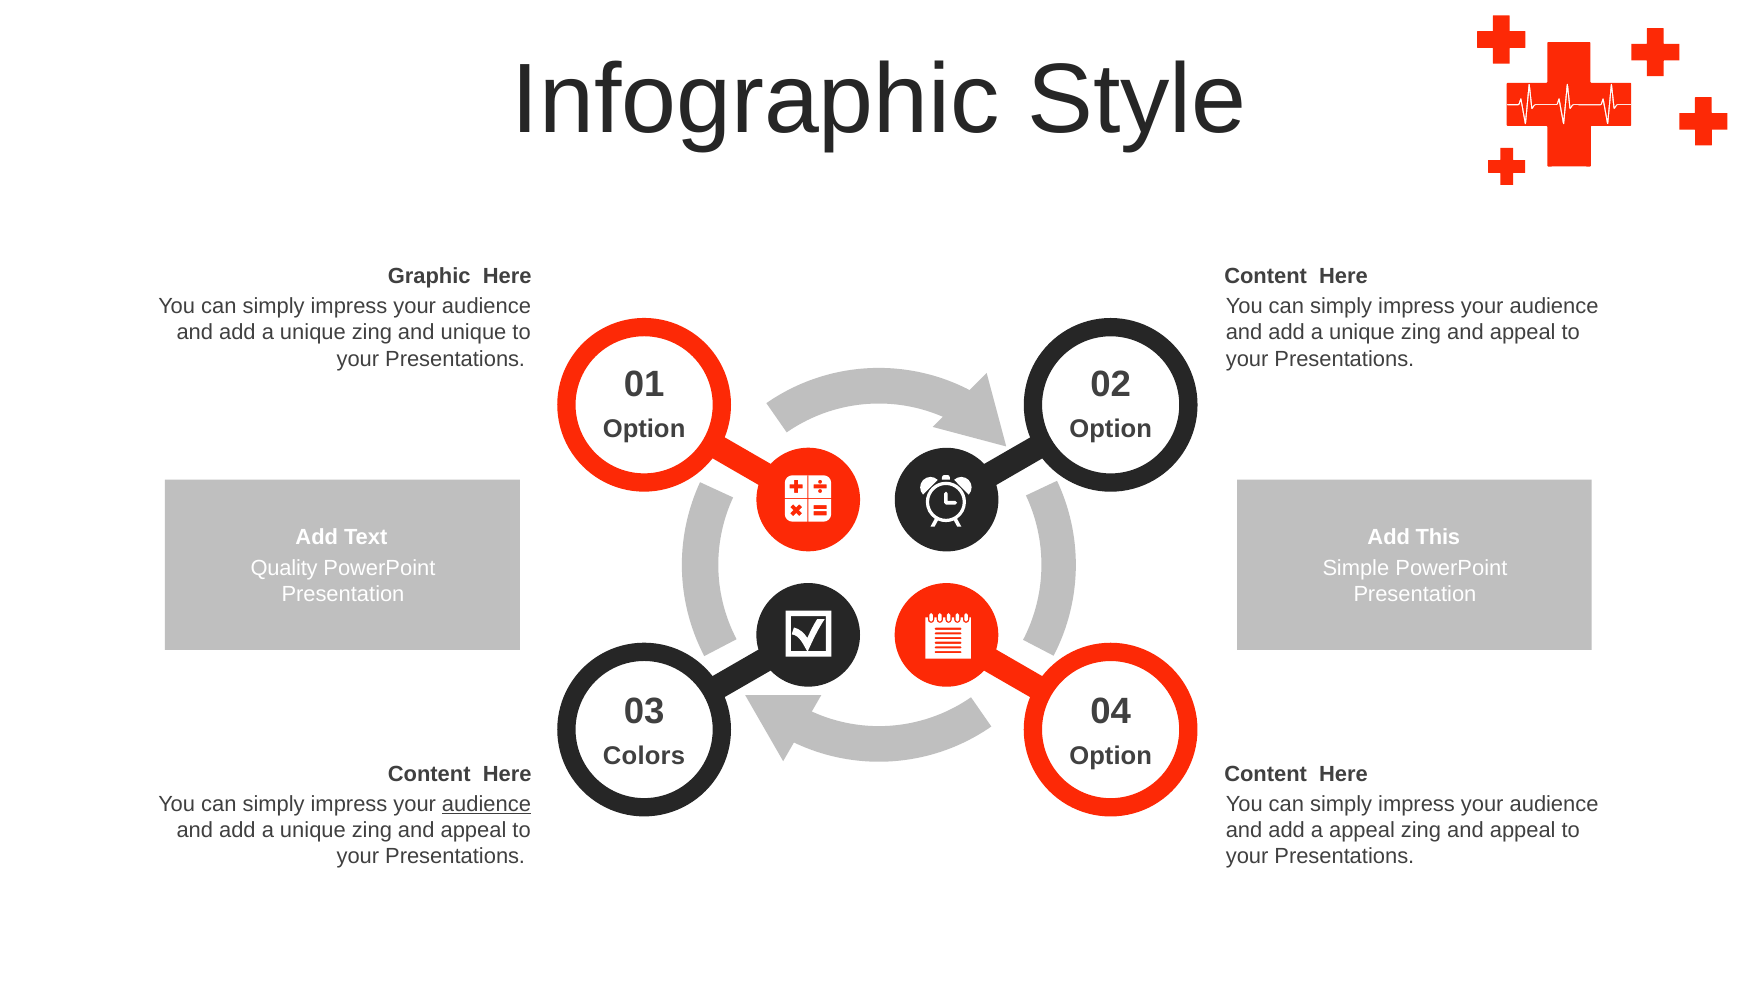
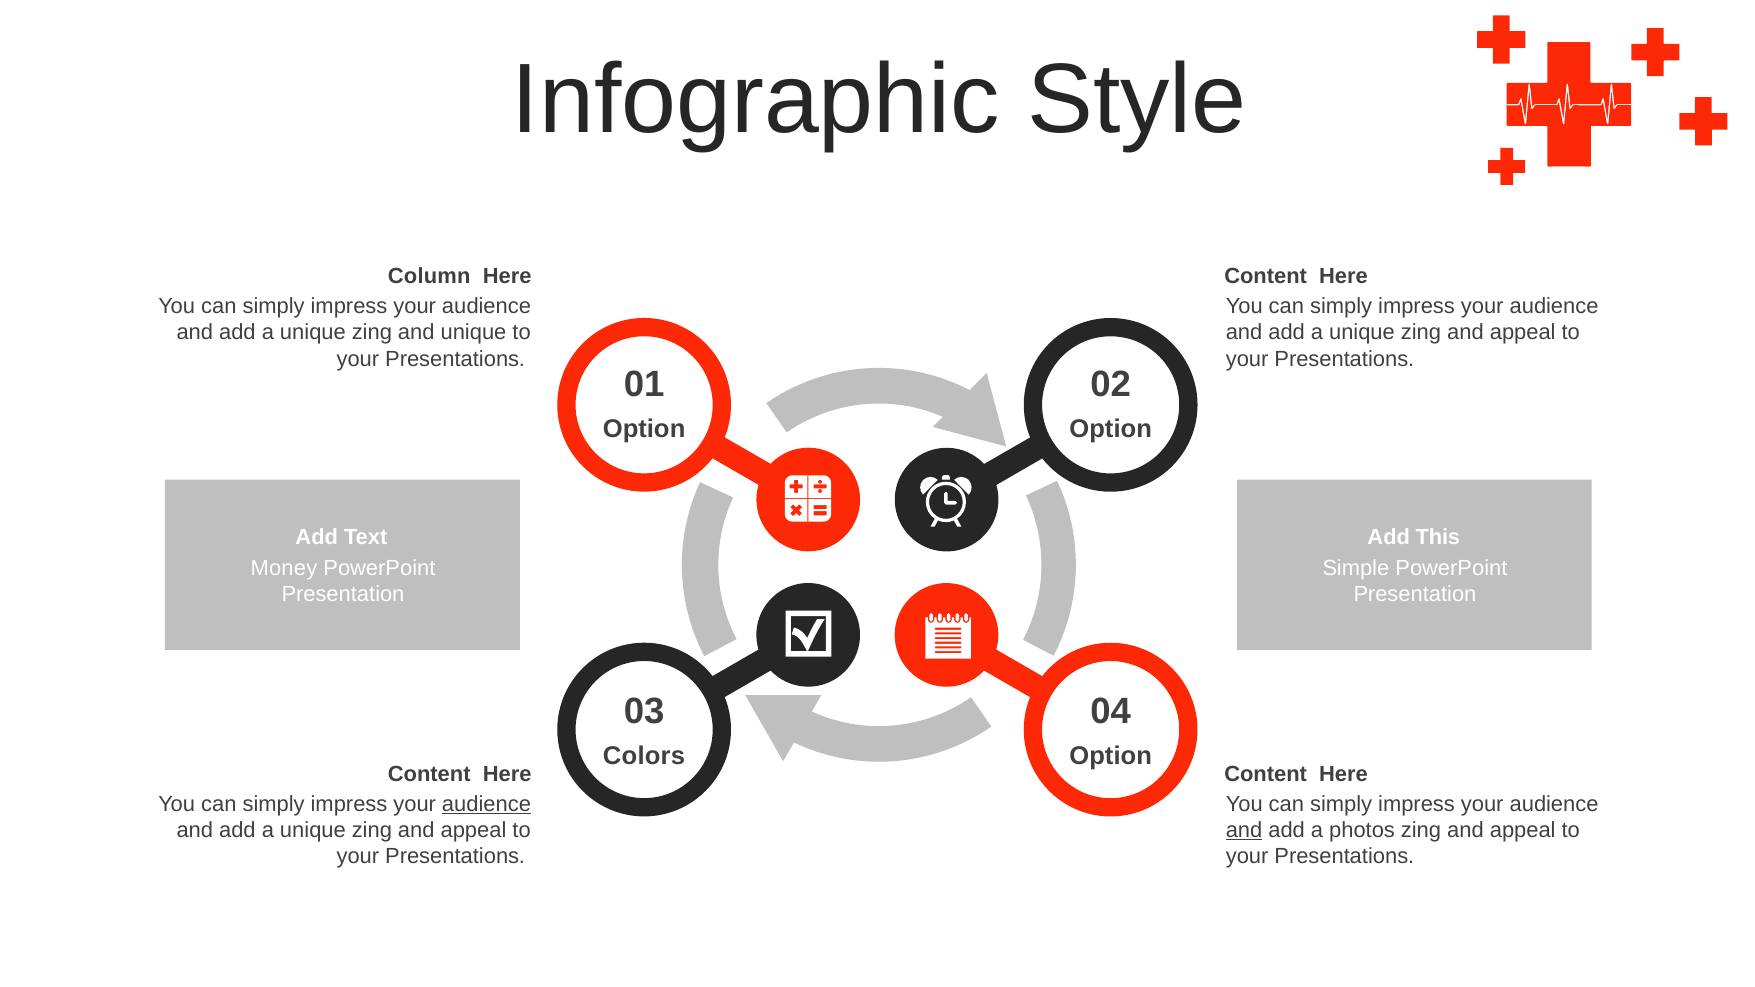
Graphic: Graphic -> Column (429, 276)
Quality: Quality -> Money (284, 568)
and underline: none -> present (1244, 830)
a appeal: appeal -> photos (1362, 830)
